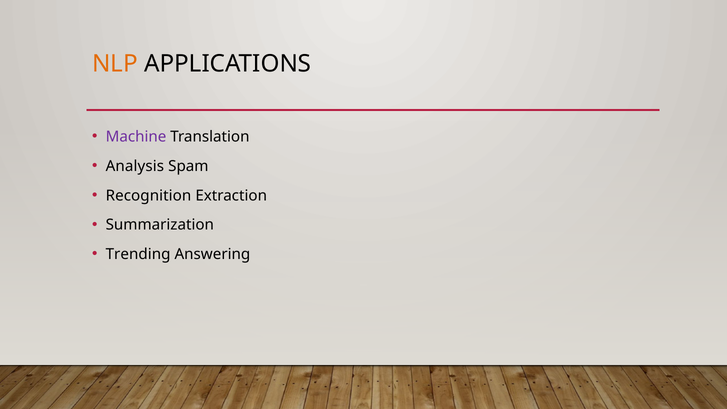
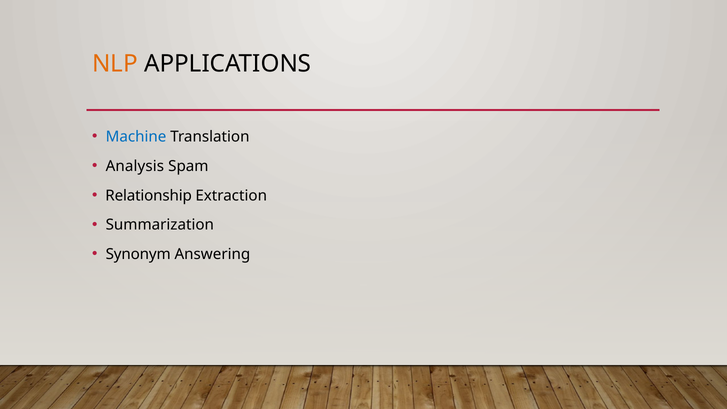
Machine colour: purple -> blue (136, 137)
Recognition: Recognition -> Relationship (149, 195)
Trending: Trending -> Synonym (138, 254)
